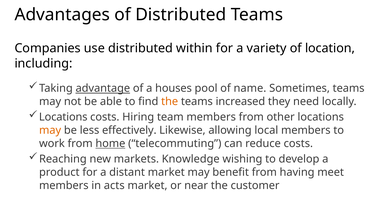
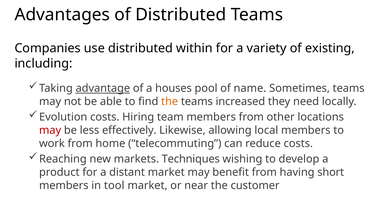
location: location -> existing (330, 48)
Locations: Locations -> Evolution (63, 117)
may colour: orange -> red (50, 130)
home underline: present -> none (110, 144)
Knowledge: Knowledge -> Techniques (191, 159)
meet: meet -> short (331, 172)
acts: acts -> tool (114, 186)
